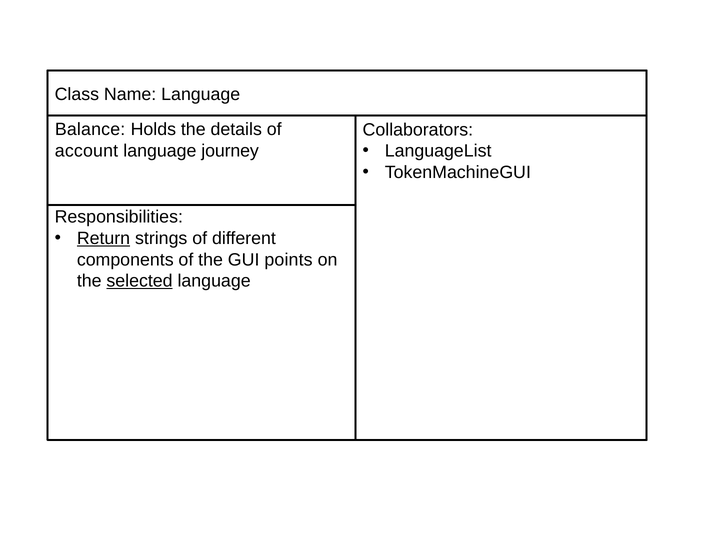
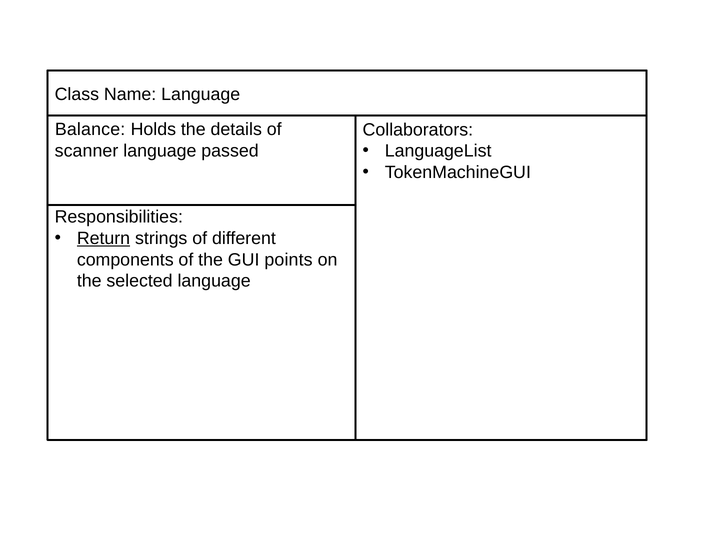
account: account -> scanner (87, 151)
journey: journey -> passed (230, 151)
selected underline: present -> none (140, 281)
